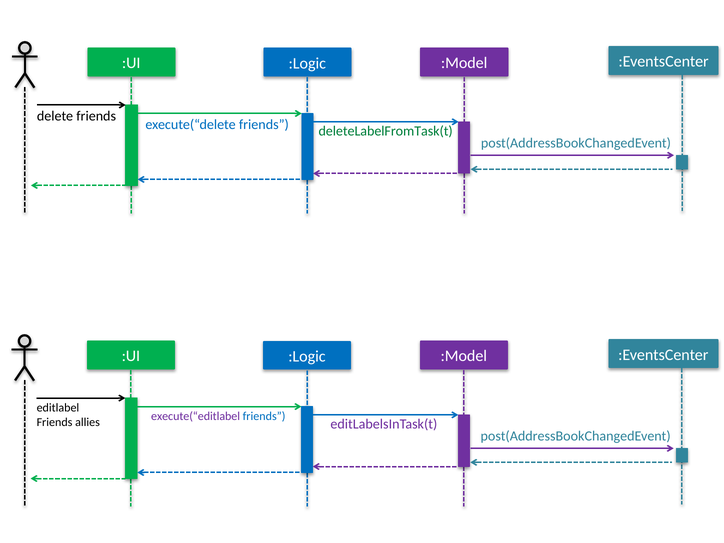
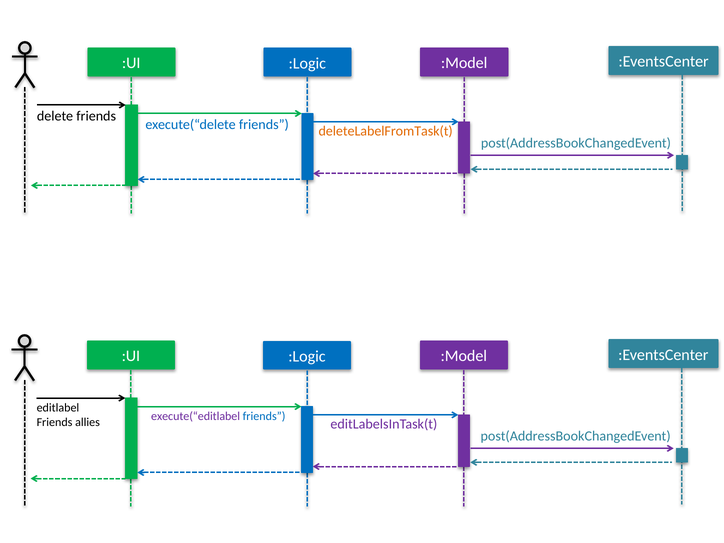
deleteLabelFromTask(t colour: green -> orange (386, 131)
